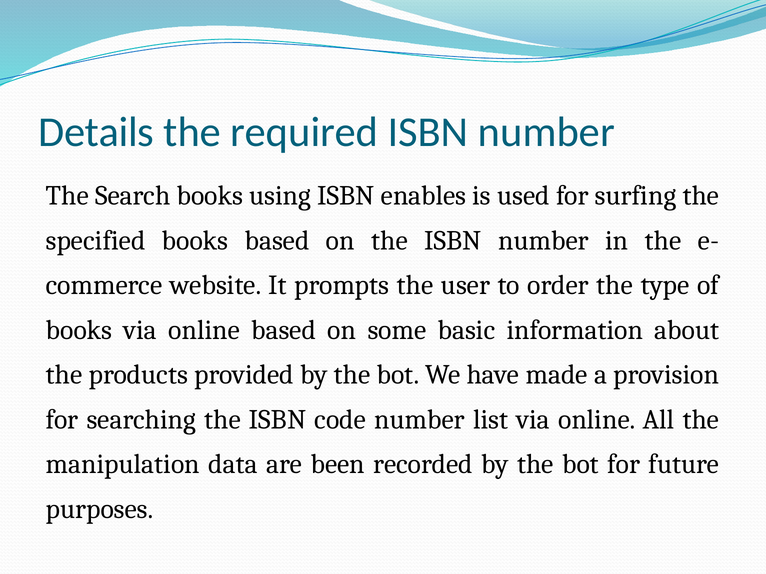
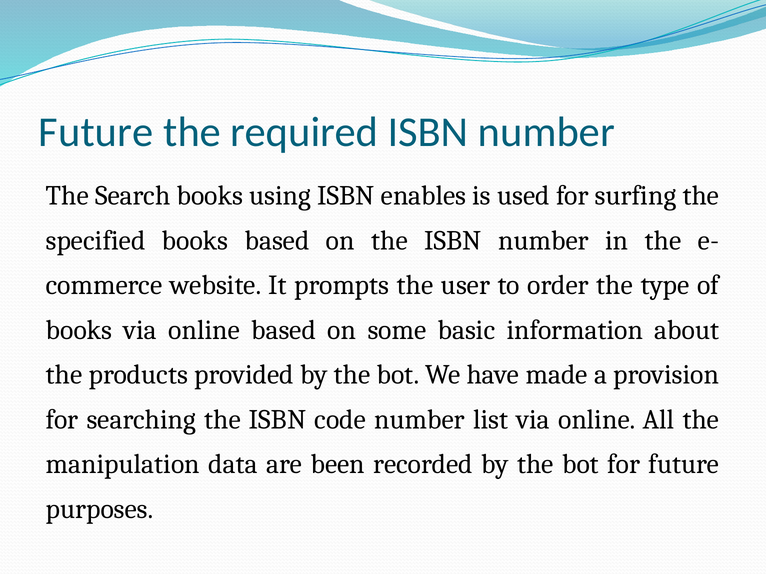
Details: Details -> Future (96, 132)
